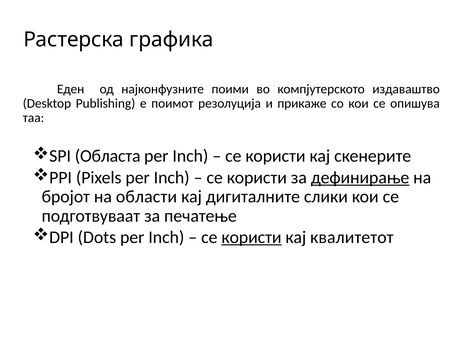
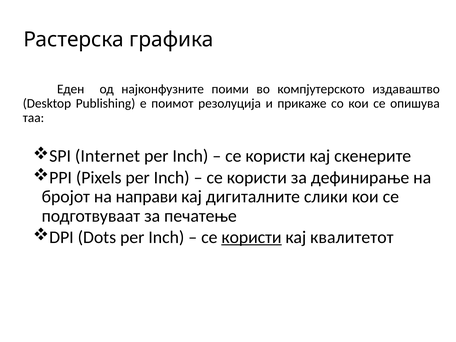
Областа: Областа -> Internet (107, 156)
дефинирање underline: present -> none (360, 178)
области: области -> направи (147, 197)
